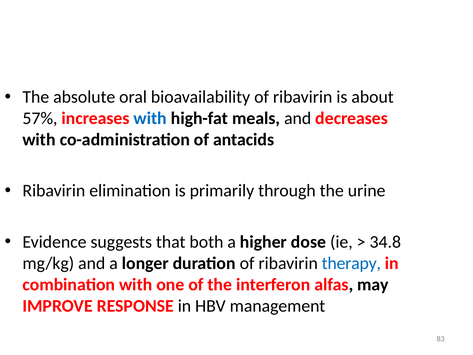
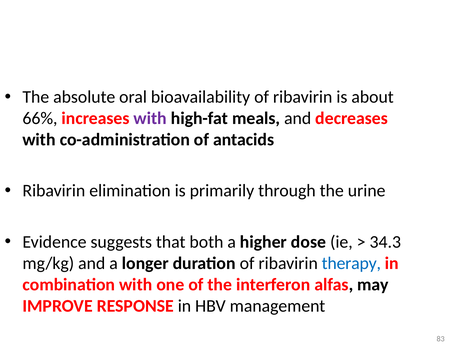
57%: 57% -> 66% (40, 118)
with colour: blue -> purple (150, 118)
34.8: 34.8 -> 34.3 (385, 242)
